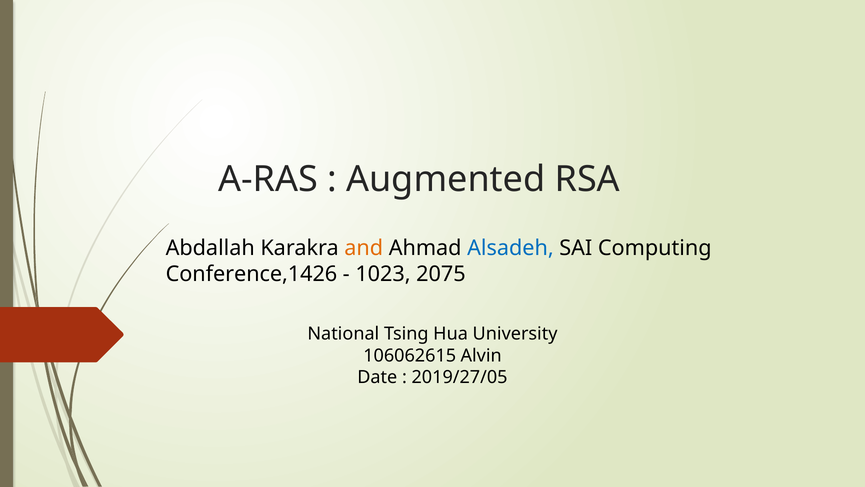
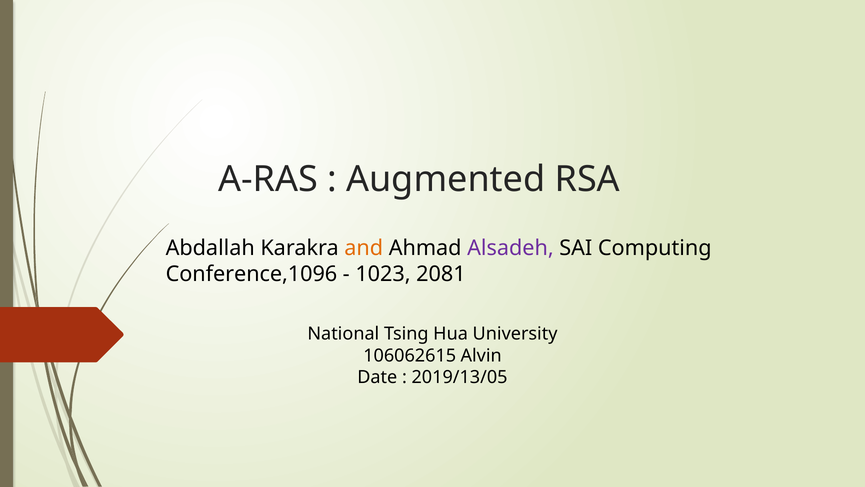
Alsadeh colour: blue -> purple (510, 248)
Conference,1426: Conference,1426 -> Conference,1096 (251, 274)
2075: 2075 -> 2081 (441, 274)
2019/27/05: 2019/27/05 -> 2019/13/05 (460, 377)
